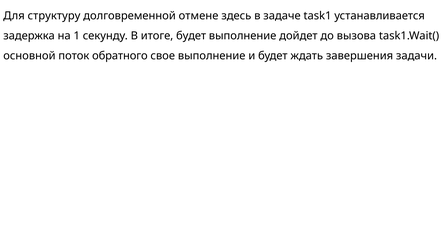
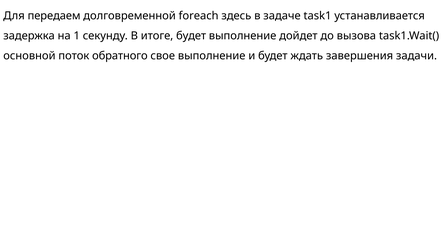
структуру: структуру -> передаем (54, 16)
отмене: отмене -> foreach (199, 16)
